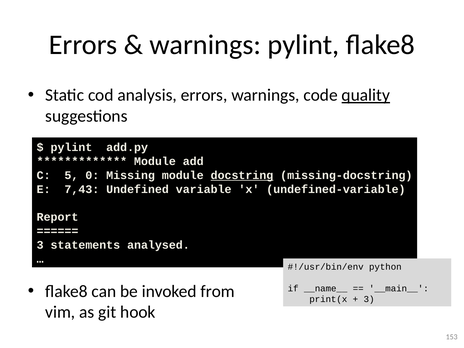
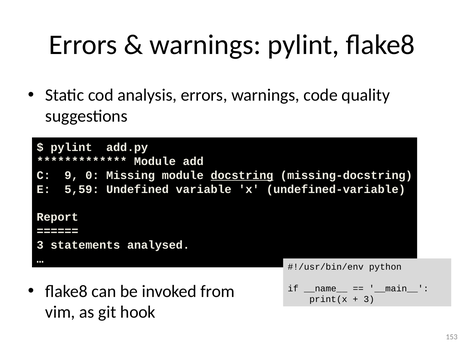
quality underline: present -> none (366, 95)
5: 5 -> 9 (71, 175)
7,43: 7,43 -> 5,59 (82, 189)
